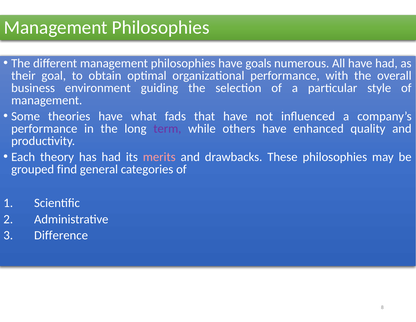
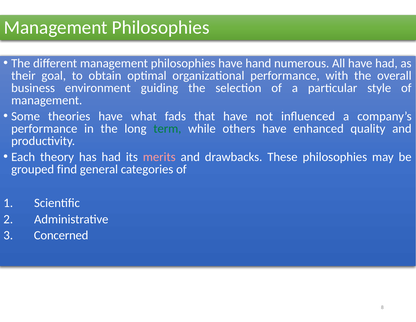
goals: goals -> hand (258, 63)
term colour: purple -> green (167, 128)
Difference: Difference -> Concerned (61, 235)
